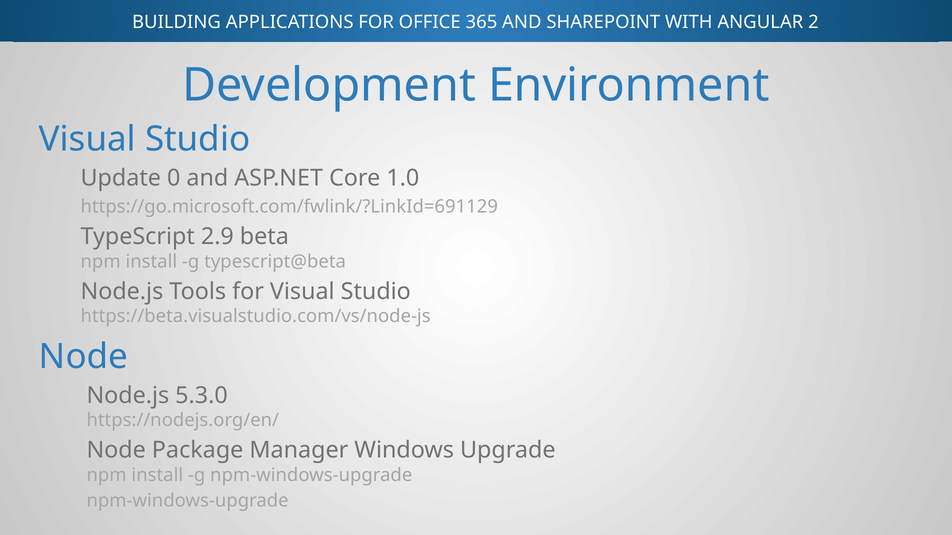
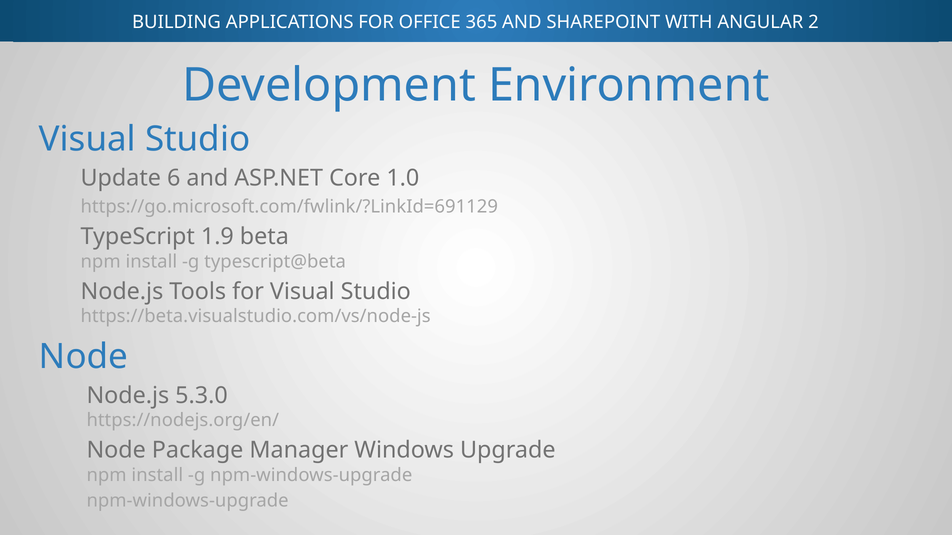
0: 0 -> 6 (174, 178)
2.9: 2.9 -> 1.9 (217, 237)
